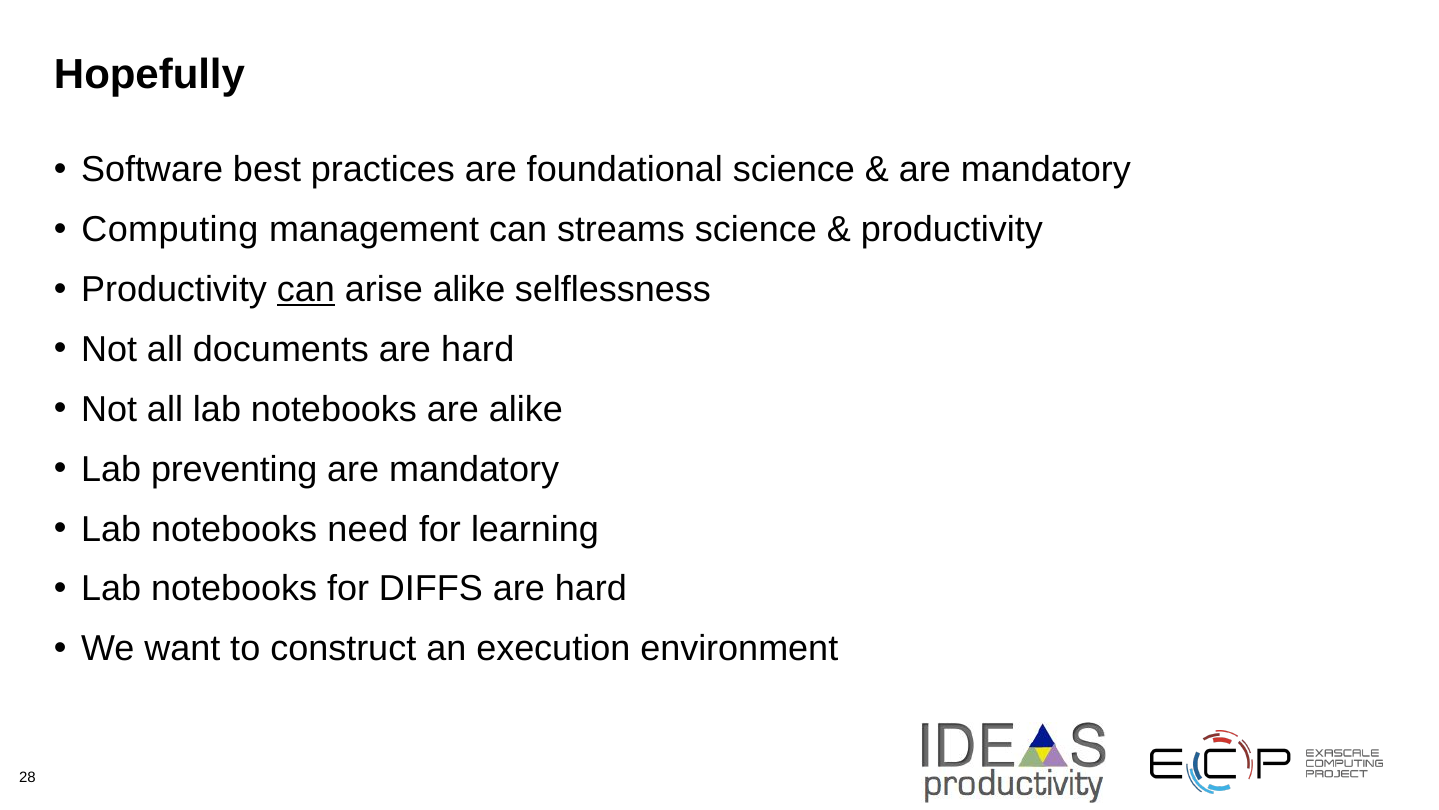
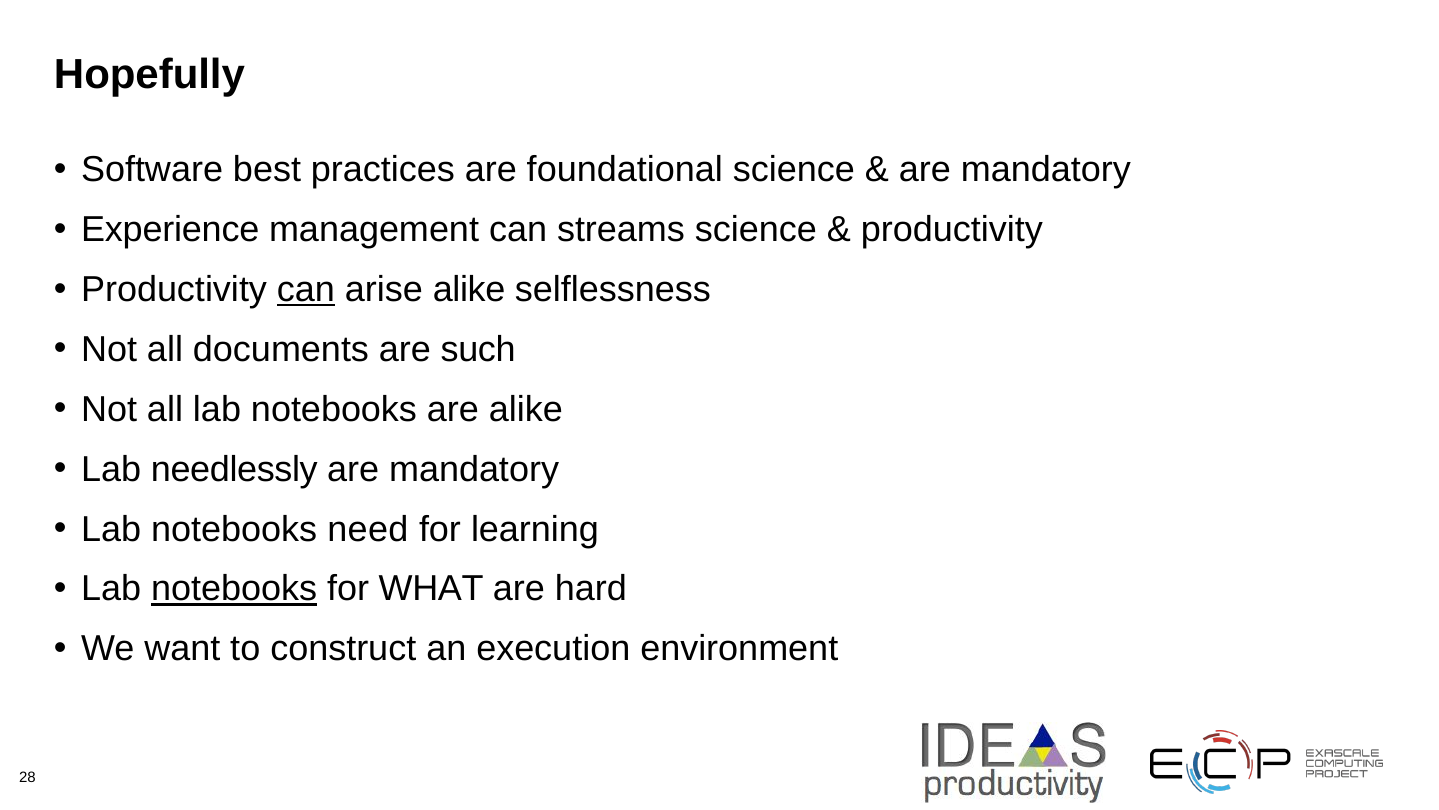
Computing: Computing -> Experience (170, 230)
documents are hard: hard -> such (478, 349)
preventing: preventing -> needlessly (234, 469)
notebooks underline: none -> present (234, 589)
DIFFS: DIFFS -> WHAT (431, 589)
